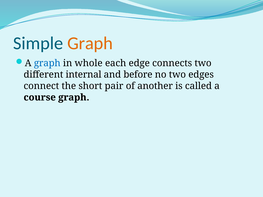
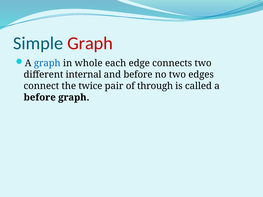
Graph colour: orange -> red (90, 43)
short: short -> twice (90, 86)
another: another -> through (155, 86)
course: course -> before (40, 97)
